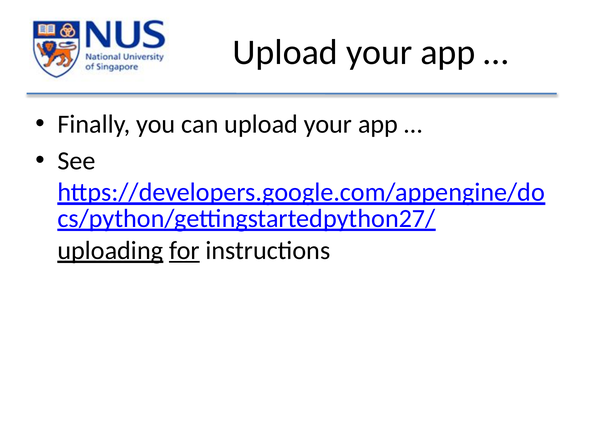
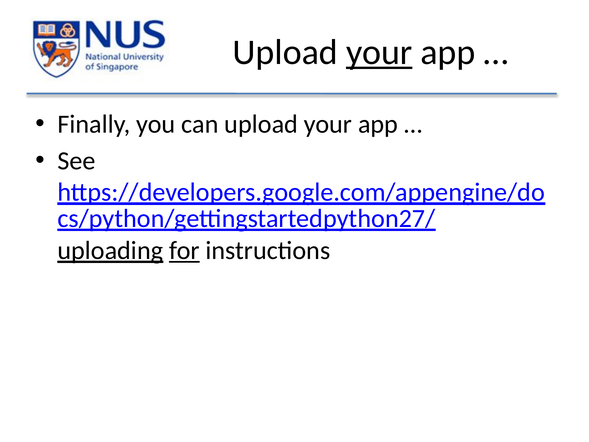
your underline: none -> present (379, 52)
